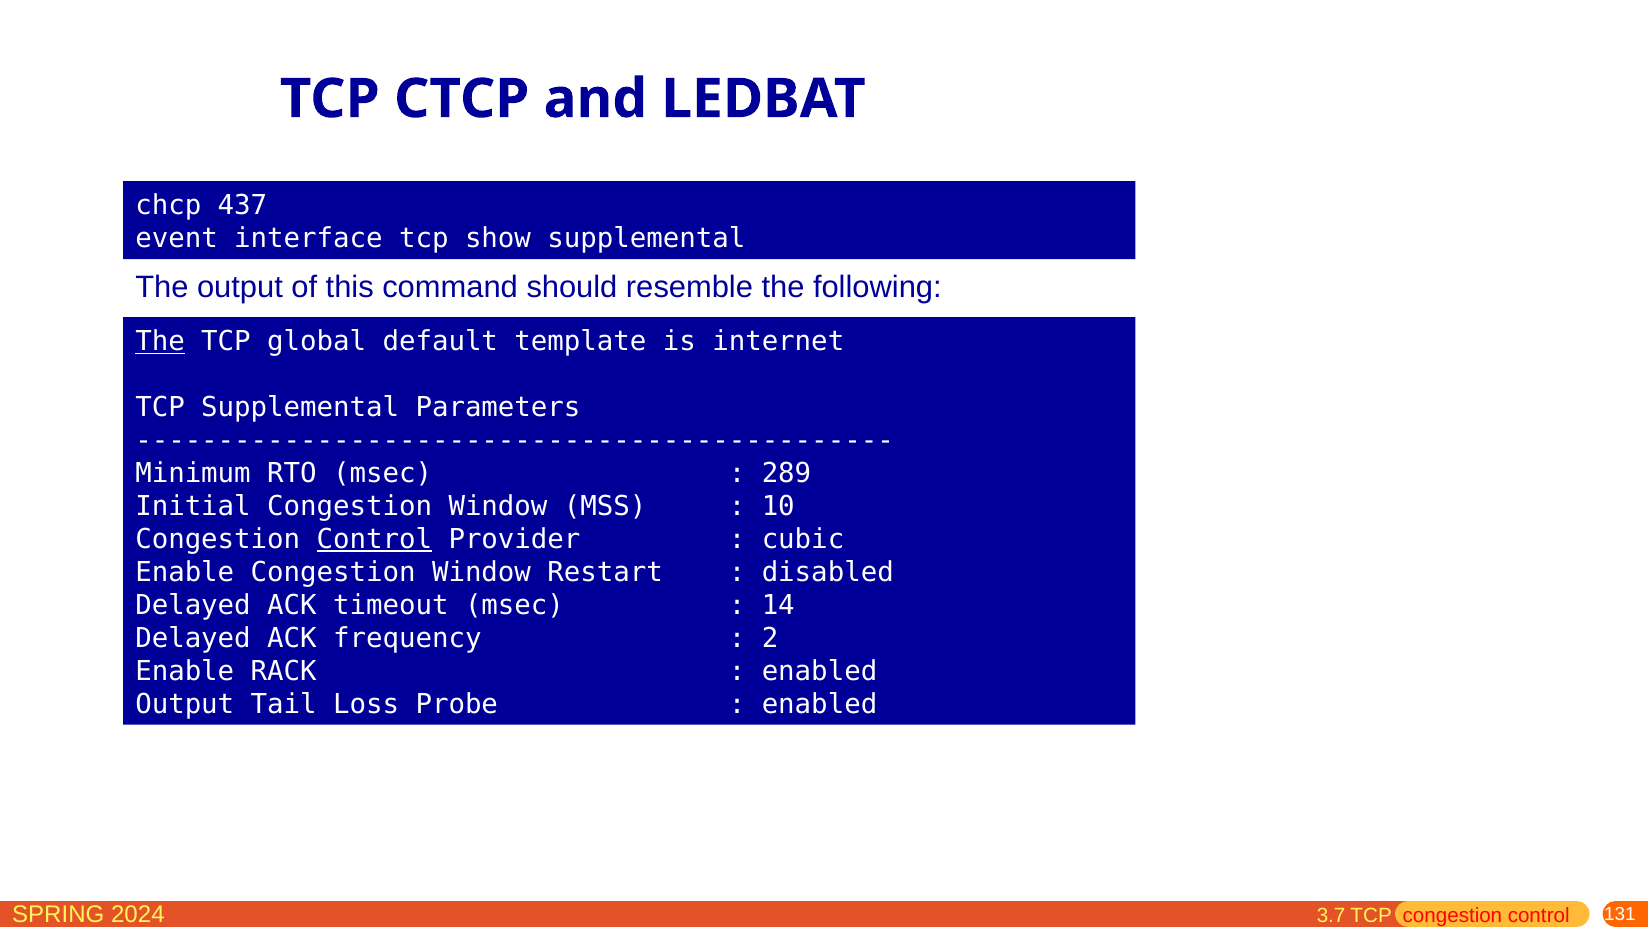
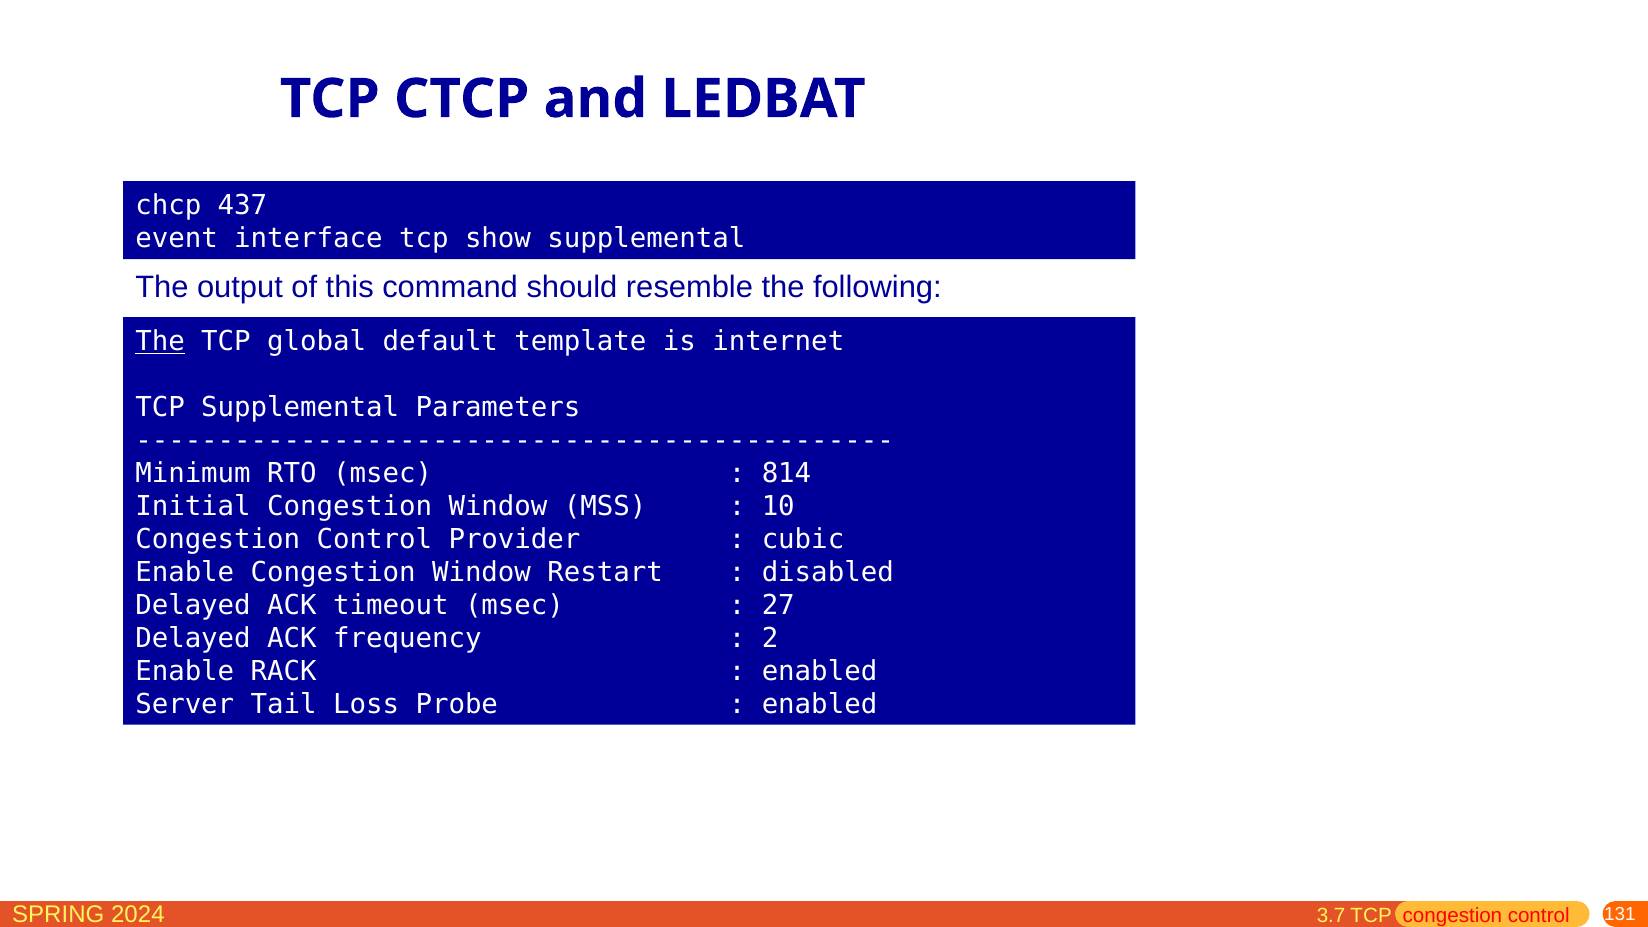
289: 289 -> 814 (787, 473)
Control underline: present -> none (374, 539)
14: 14 -> 27 (778, 605)
Output: Output -> Server (185, 704)
